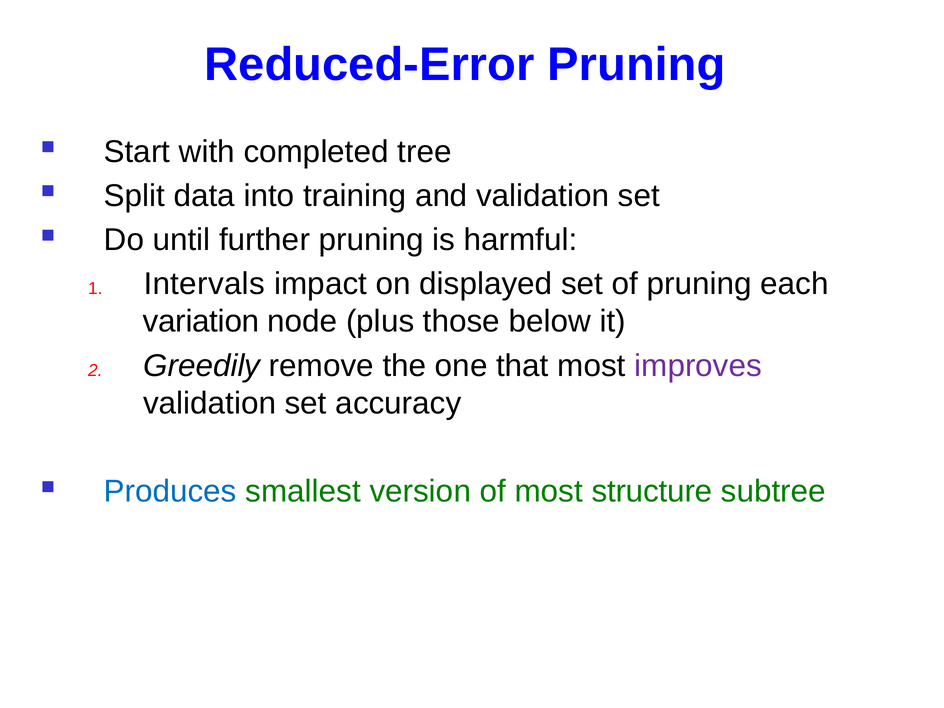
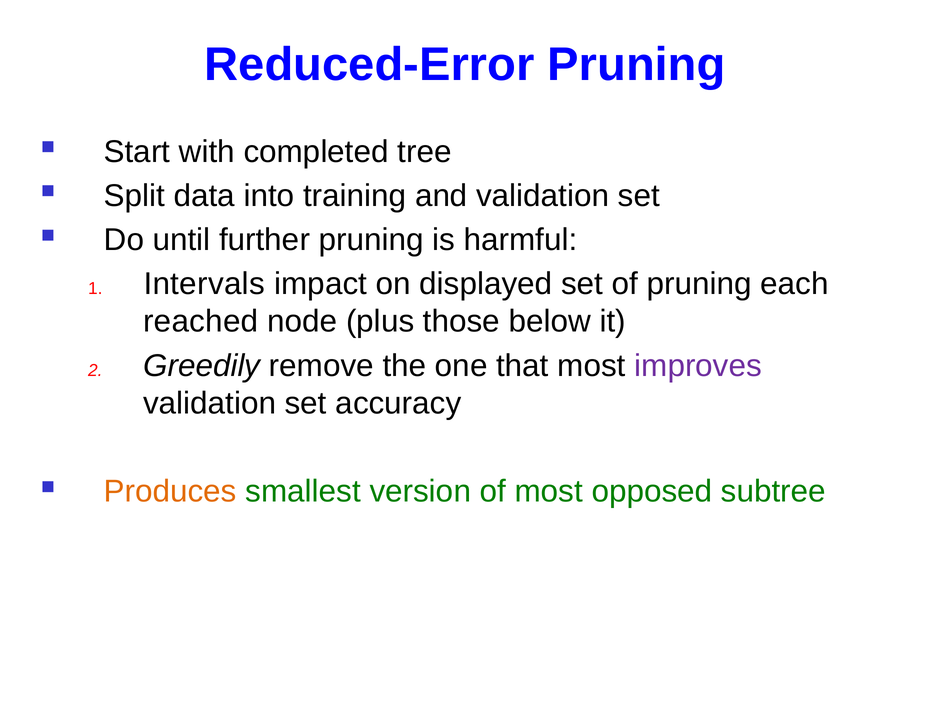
variation: variation -> reached (201, 322)
Produces colour: blue -> orange (170, 491)
structure: structure -> opposed (652, 491)
